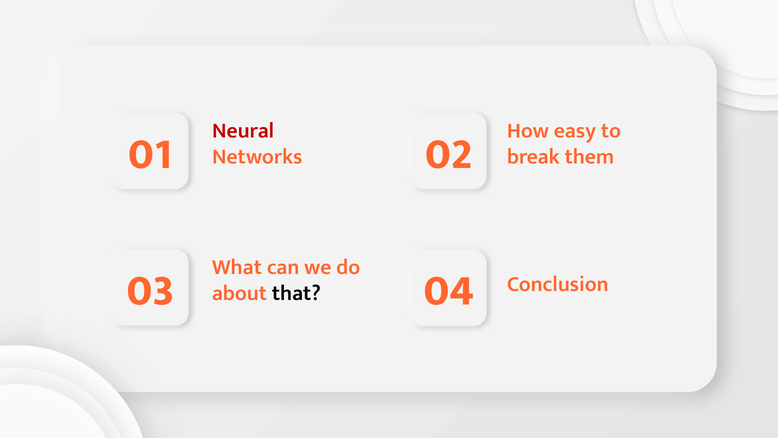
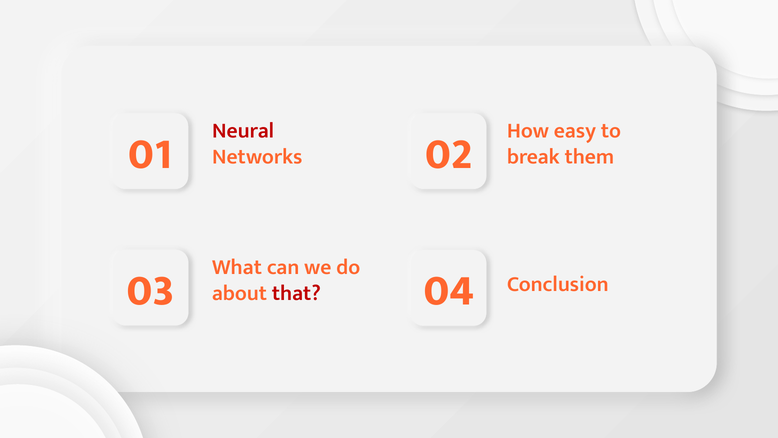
that colour: black -> red (296, 293)
